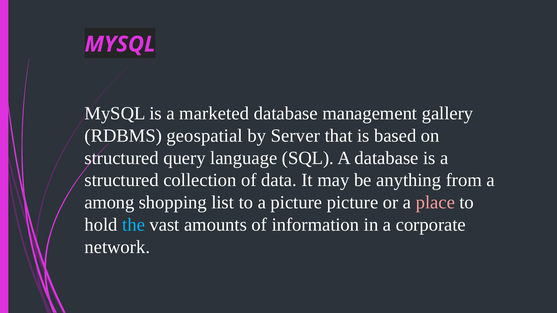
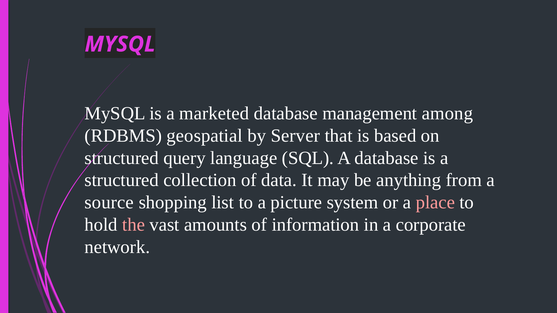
gallery: gallery -> among (447, 113)
among: among -> source (109, 203)
picture picture: picture -> system (352, 203)
the colour: light blue -> pink (134, 225)
